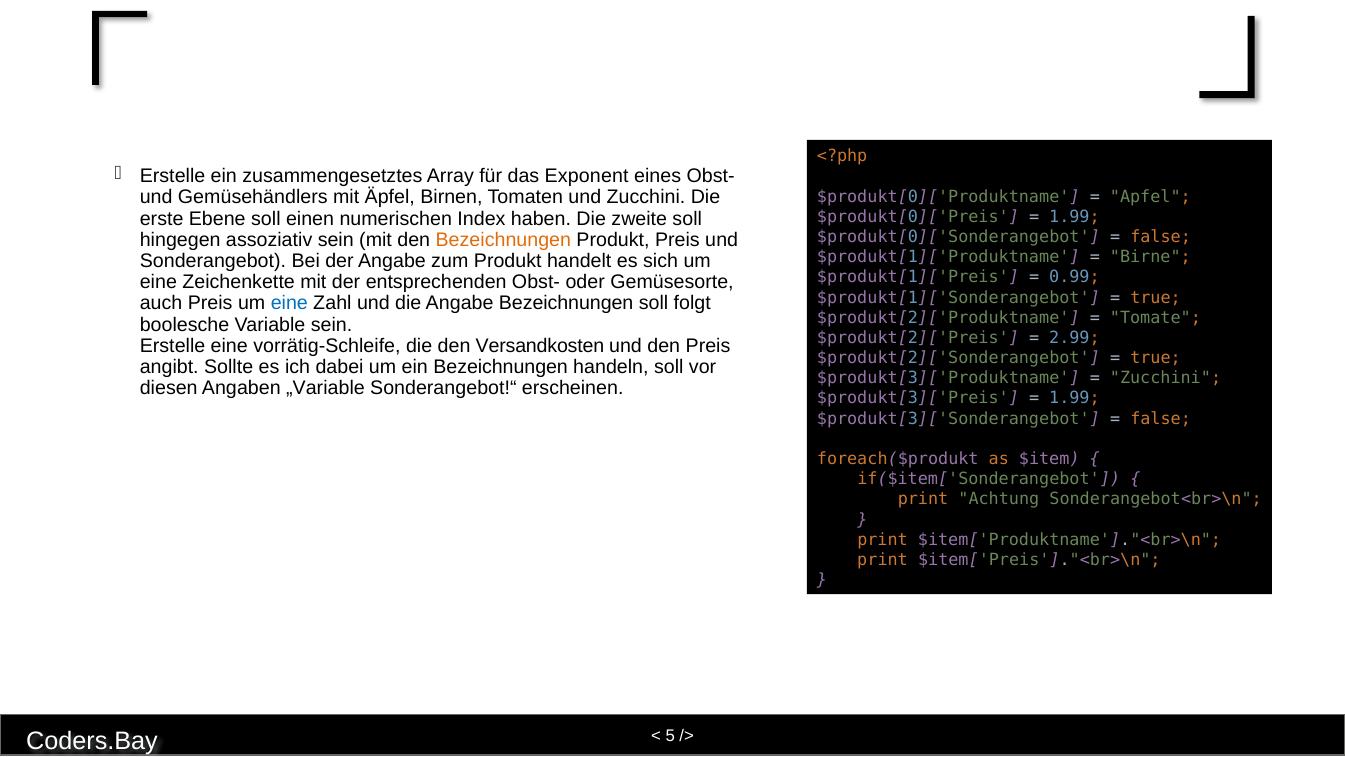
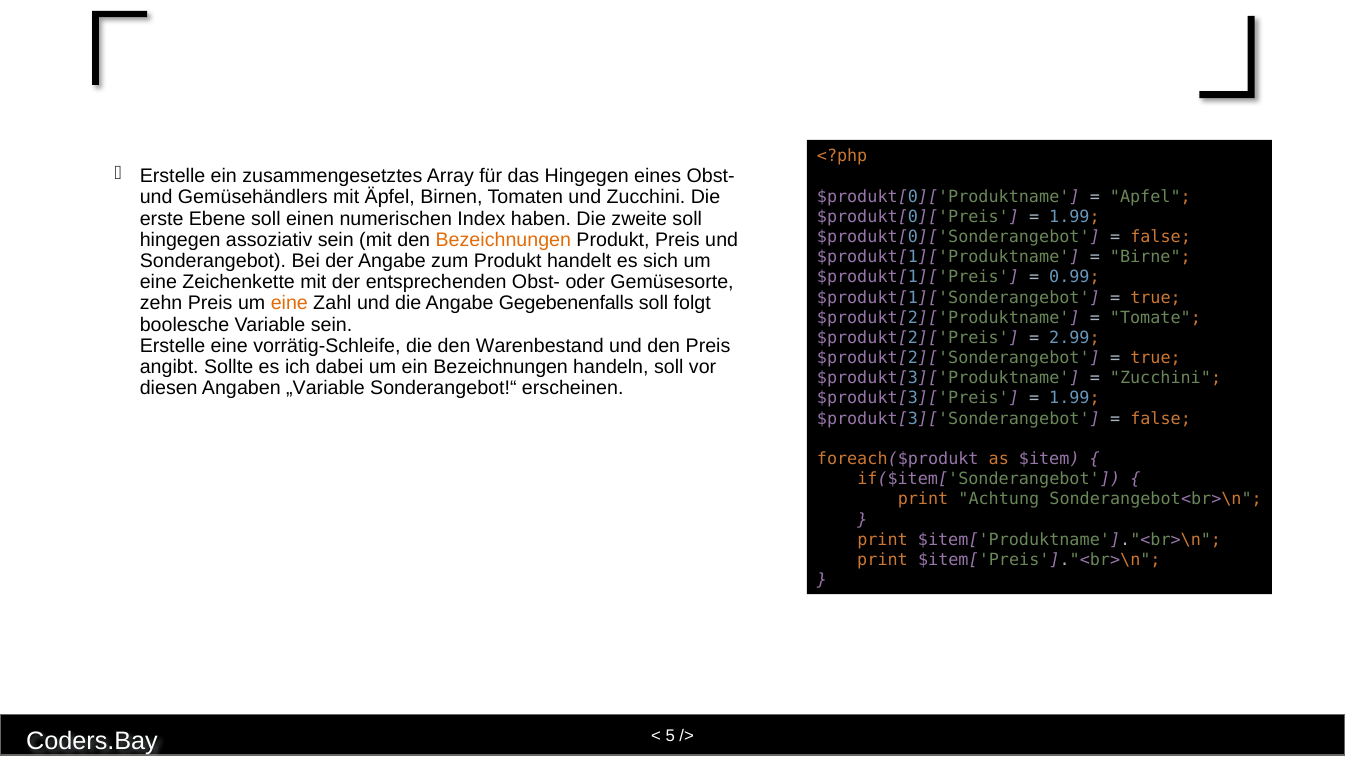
das Exponent: Exponent -> Hingegen (587, 176)
auch: auch -> zehn (161, 303)
eine colour: blue -> orange (289, 303)
Angabe Bezeichnungen: Bezeichnungen -> Gegebenenfalls (566, 303)
Versandkosten: Versandkosten -> Warenbestand (540, 346)
